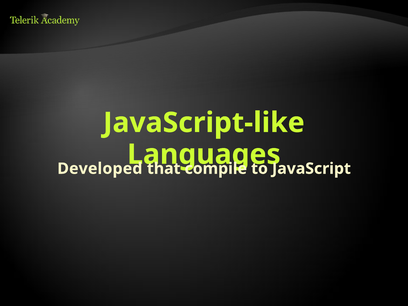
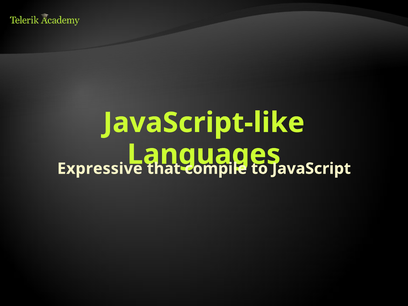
Developed: Developed -> Expressive (100, 169)
